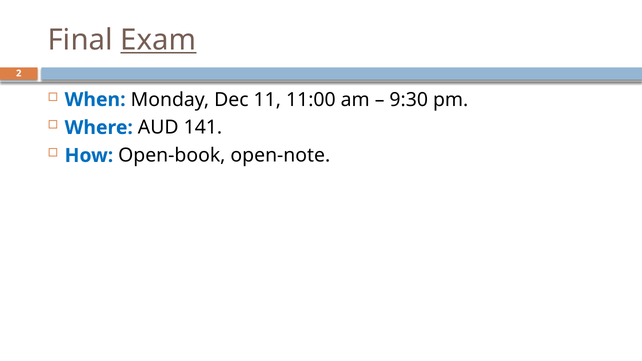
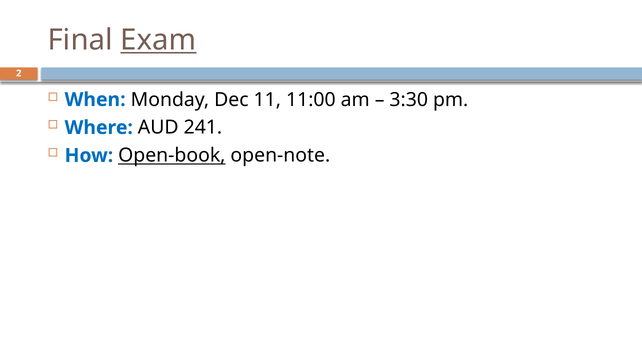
9:30: 9:30 -> 3:30 (409, 100)
141: 141 -> 241 (203, 128)
Open-book underline: none -> present (172, 156)
